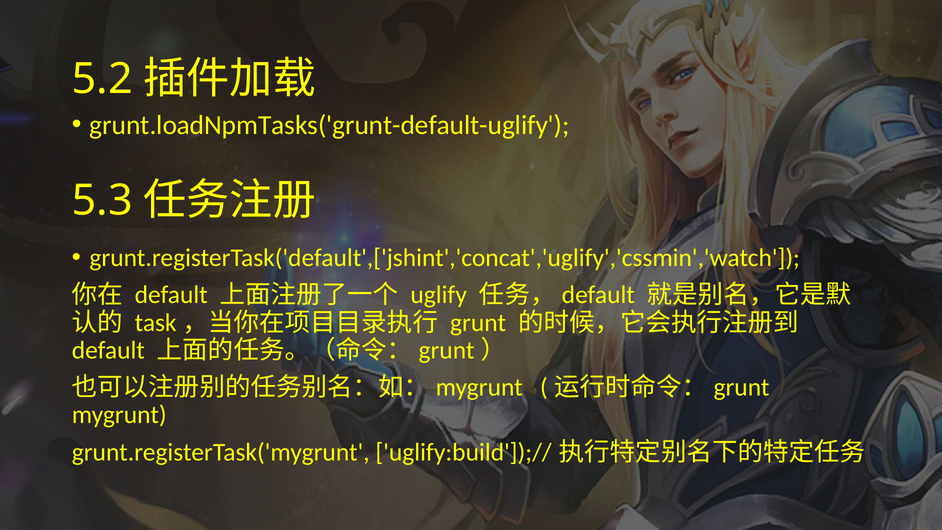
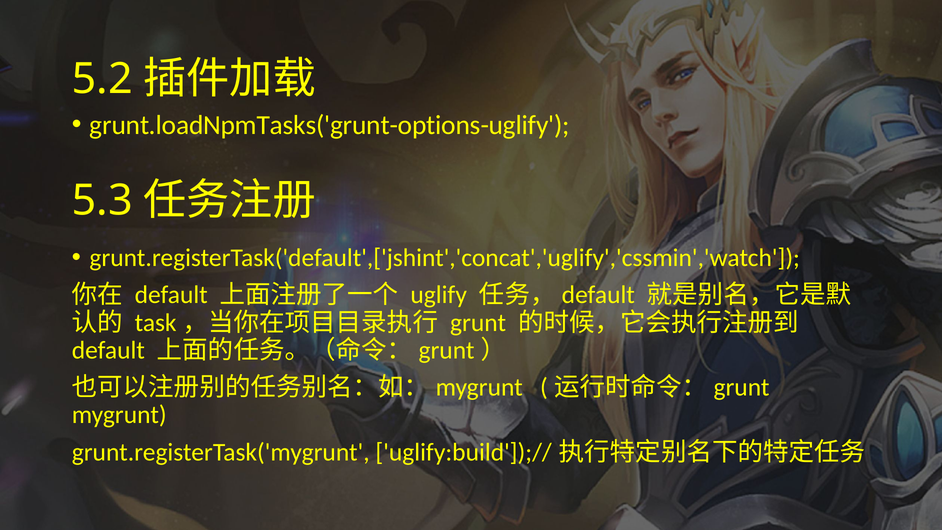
grunt.loadNpmTasks('grunt-default-uglify: grunt.loadNpmTasks('grunt-default-uglify -> grunt.loadNpmTasks('grunt-options-uglify (330, 125)
